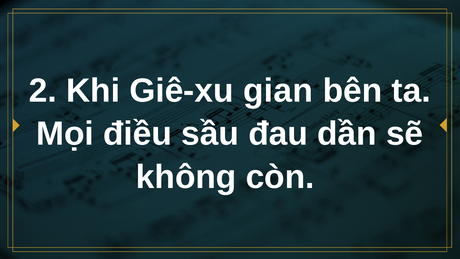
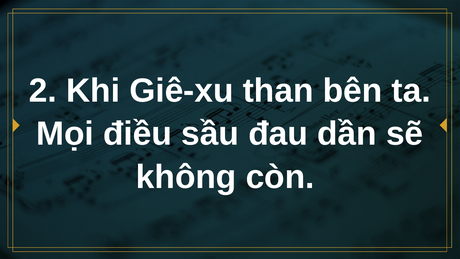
gian: gian -> than (278, 91)
